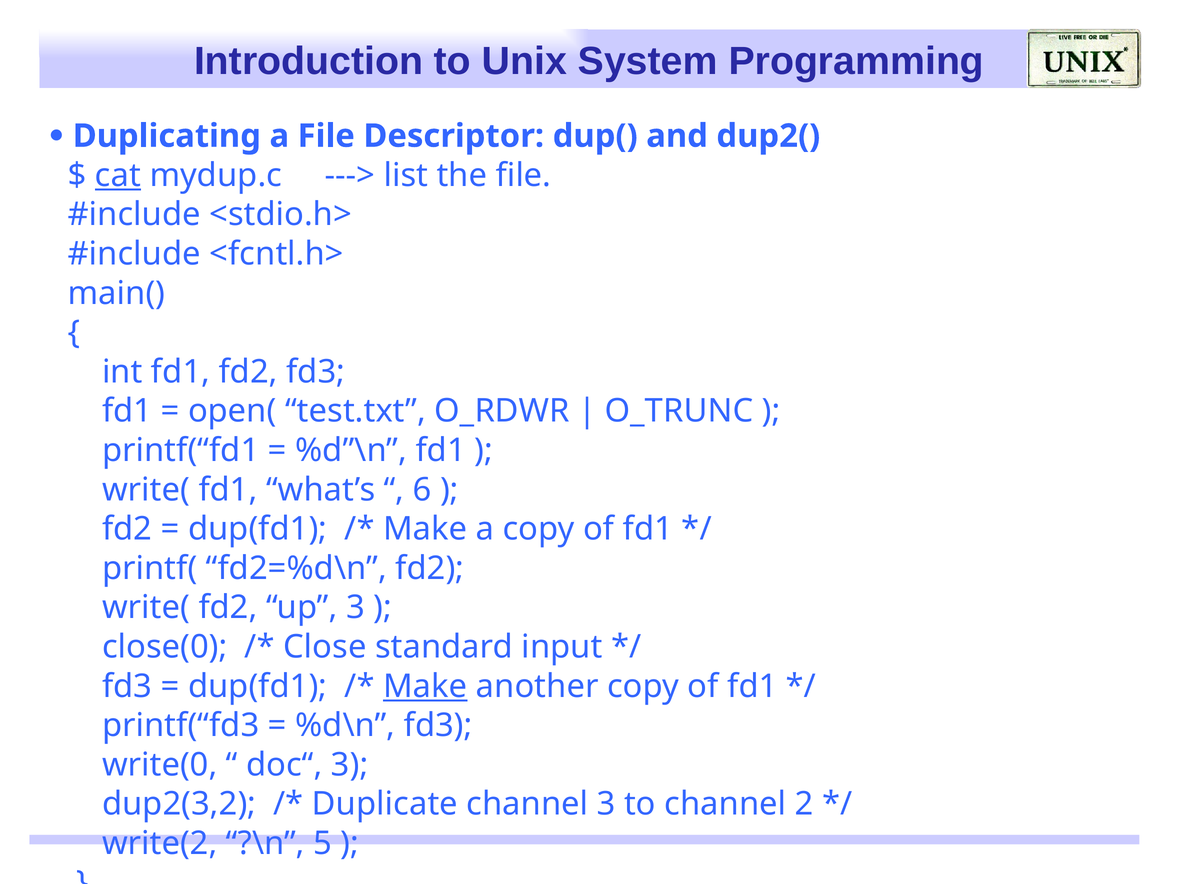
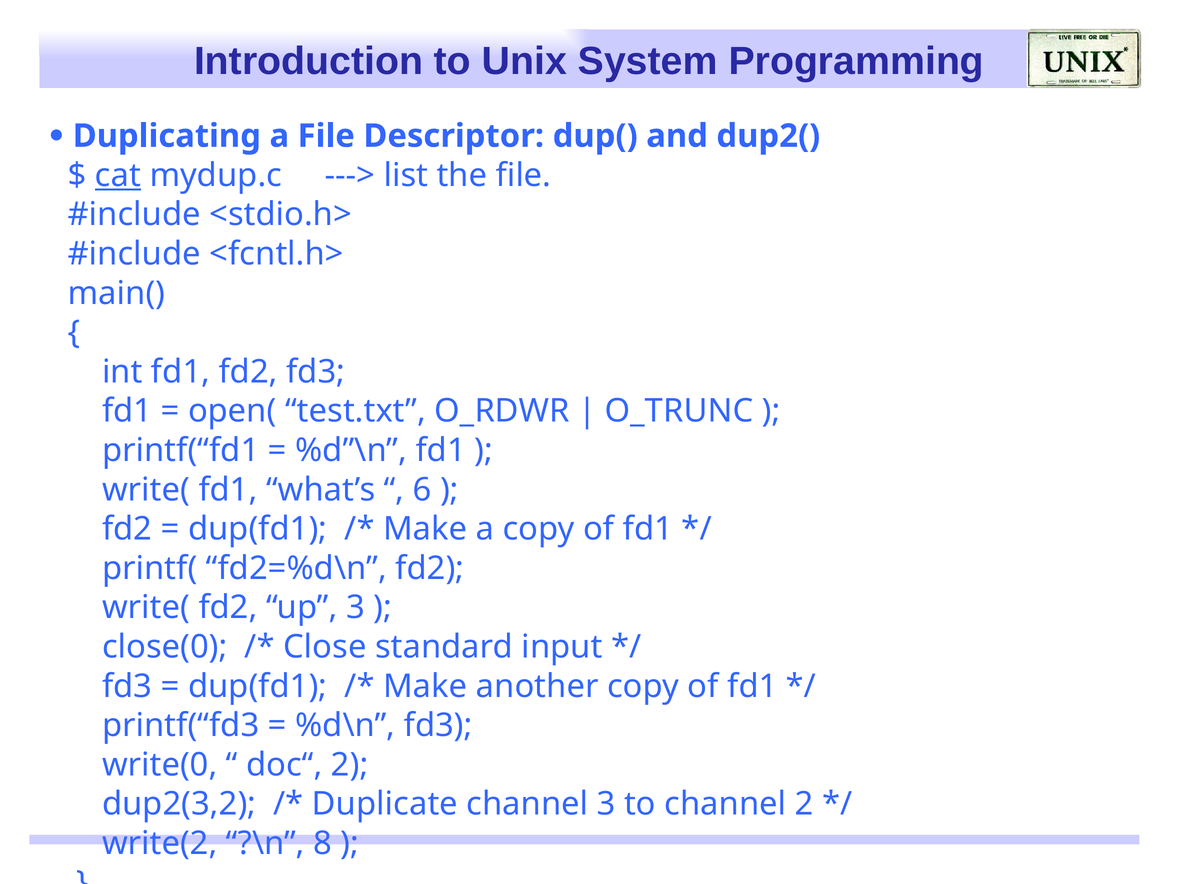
Make underline: present -> none (425, 686)
doc“ 3: 3 -> 2 (350, 765)
5: 5 -> 8 (323, 844)
